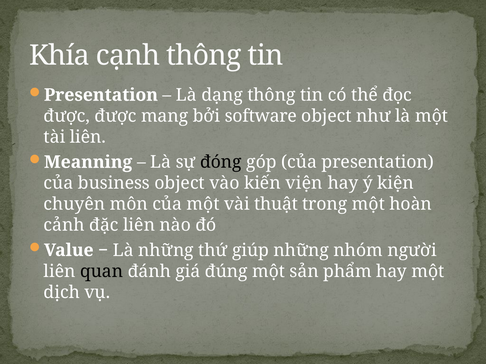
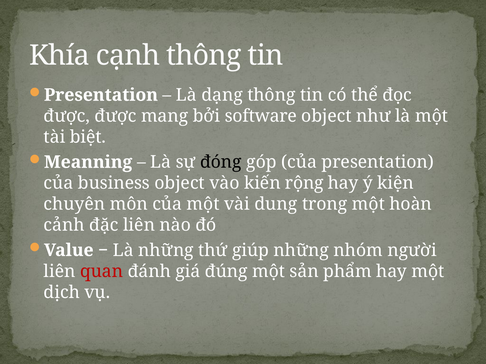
tài liên: liên -> biệt (88, 137)
viện: viện -> rộng (304, 183)
thuật: thuật -> dung (276, 204)
quan colour: black -> red (102, 272)
